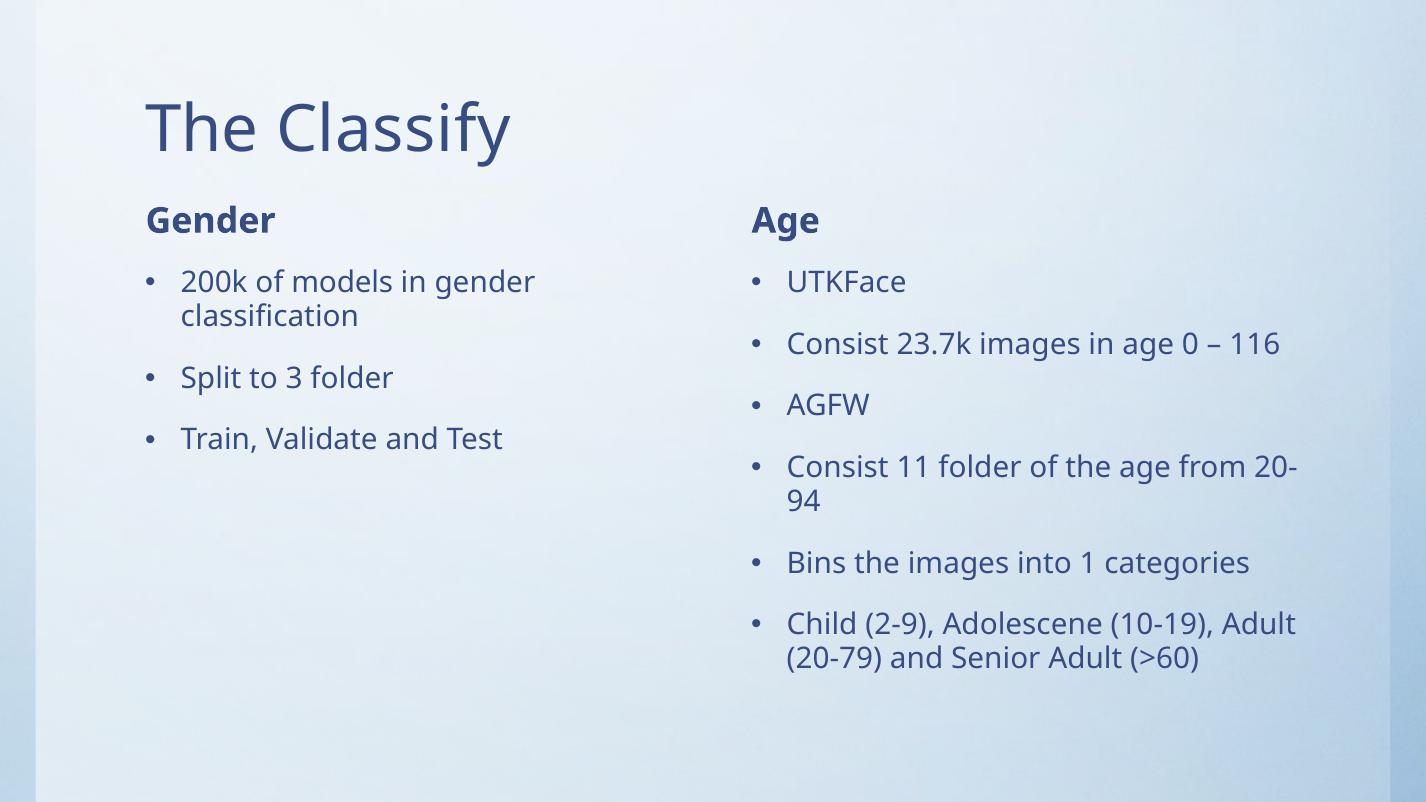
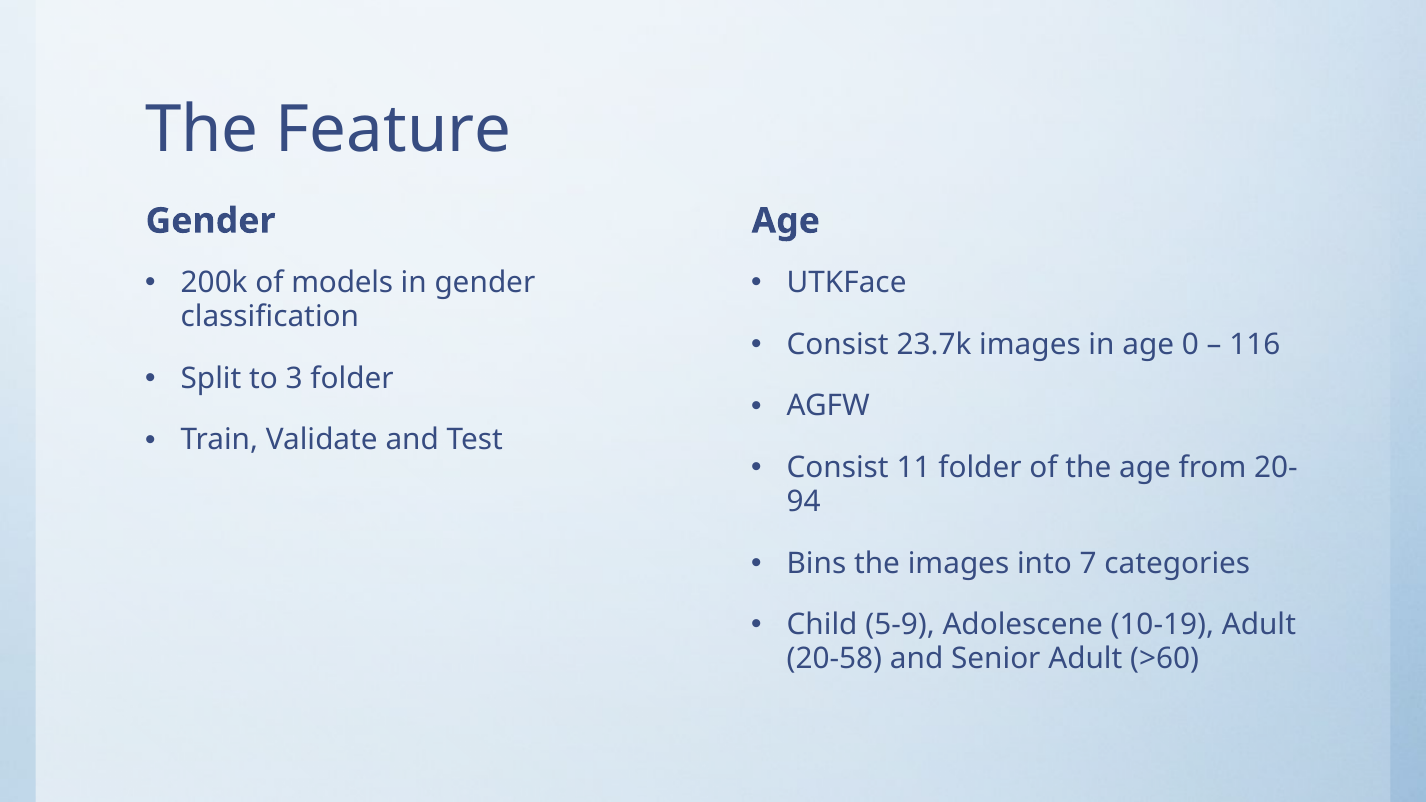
Classify: Classify -> Feature (394, 130)
1: 1 -> 7 (1088, 564)
2-9: 2-9 -> 5-9 (900, 625)
20-79: 20-79 -> 20-58 (834, 659)
